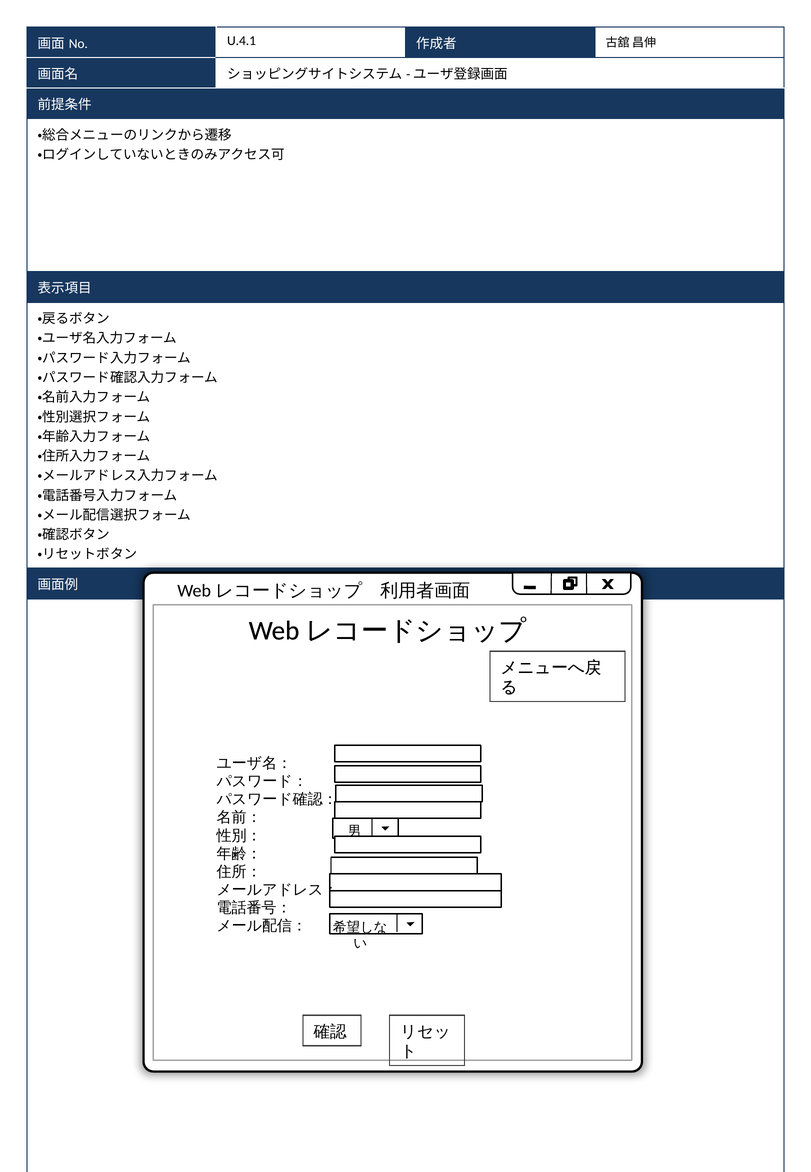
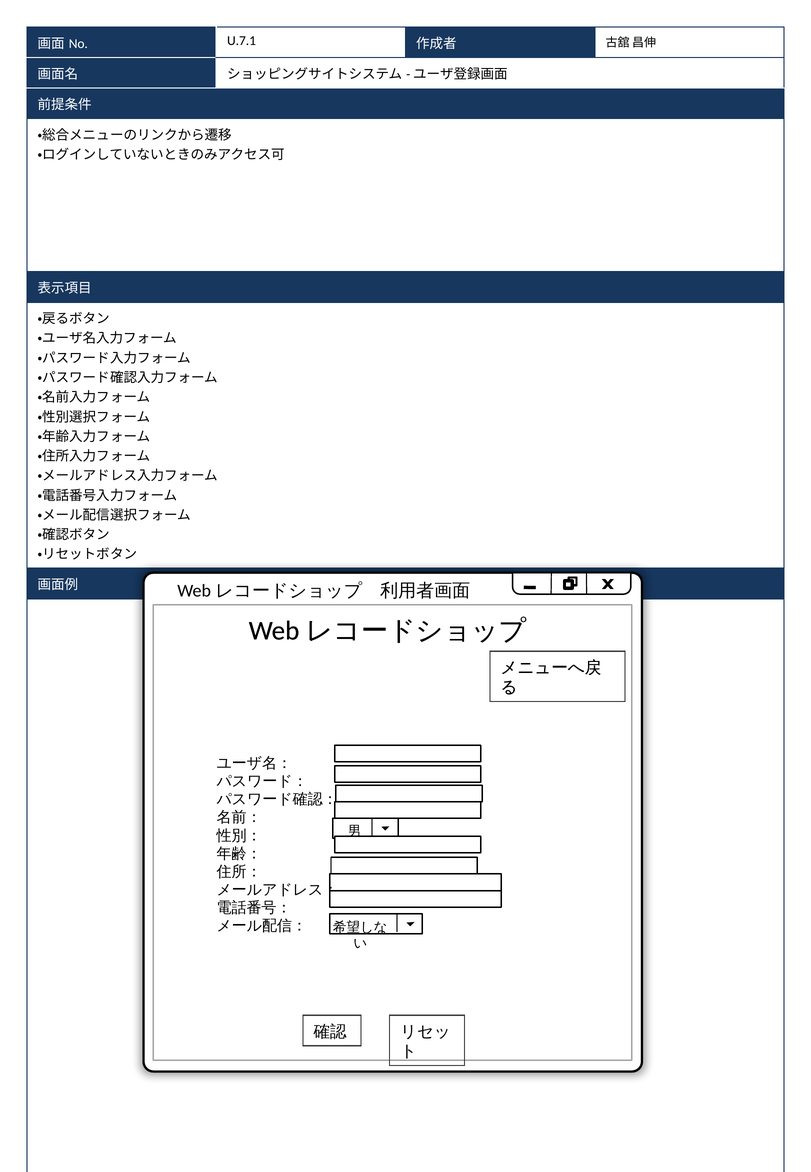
U.4.1: U.4.1 -> U.7.1 (242, 41)
